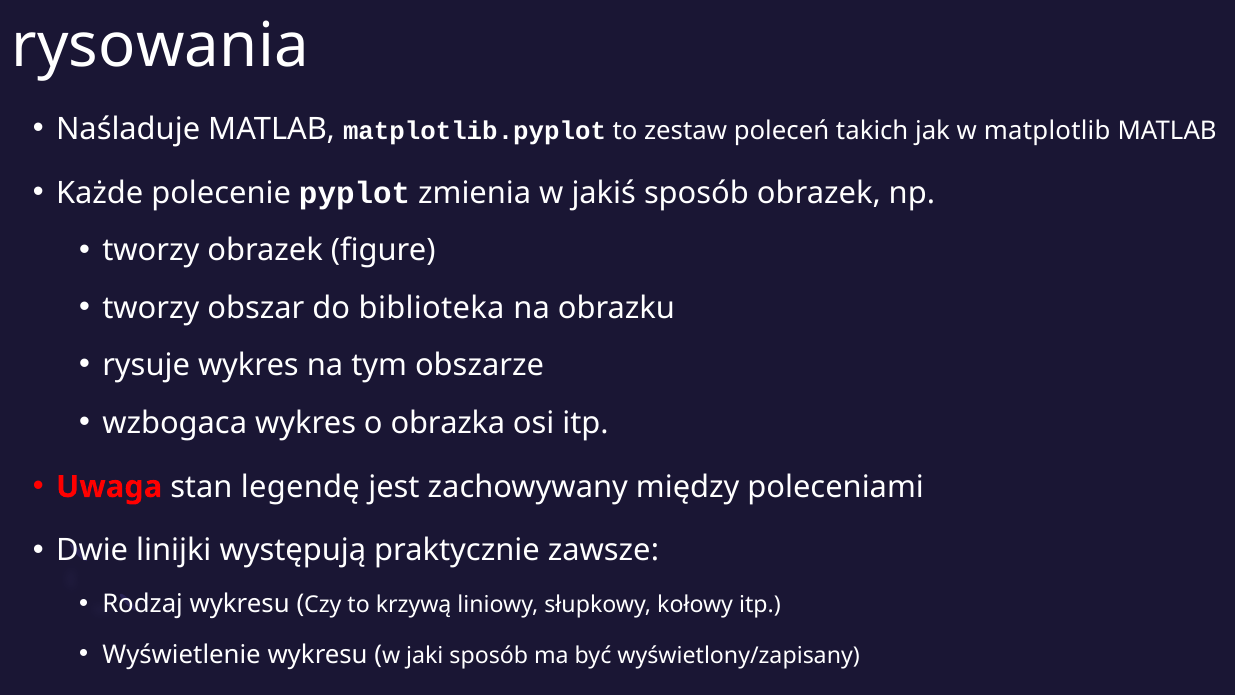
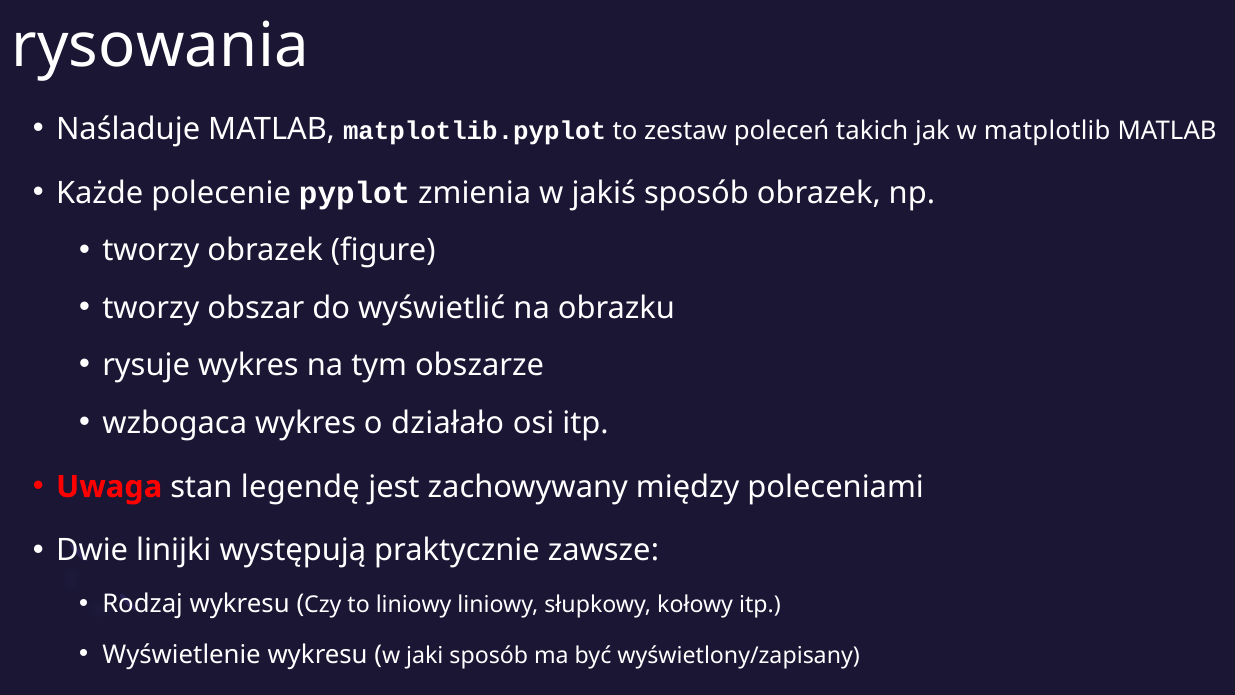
biblioteka: biblioteka -> wyświetlić (432, 308)
obrazka: obrazka -> działało (448, 423)
to krzywą: krzywą -> liniowy (414, 605)
